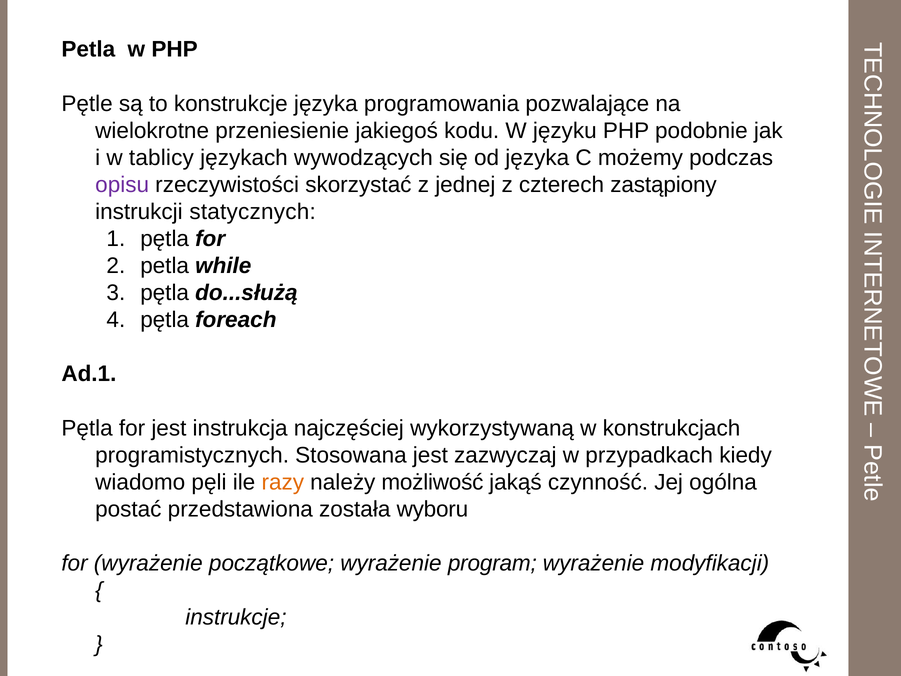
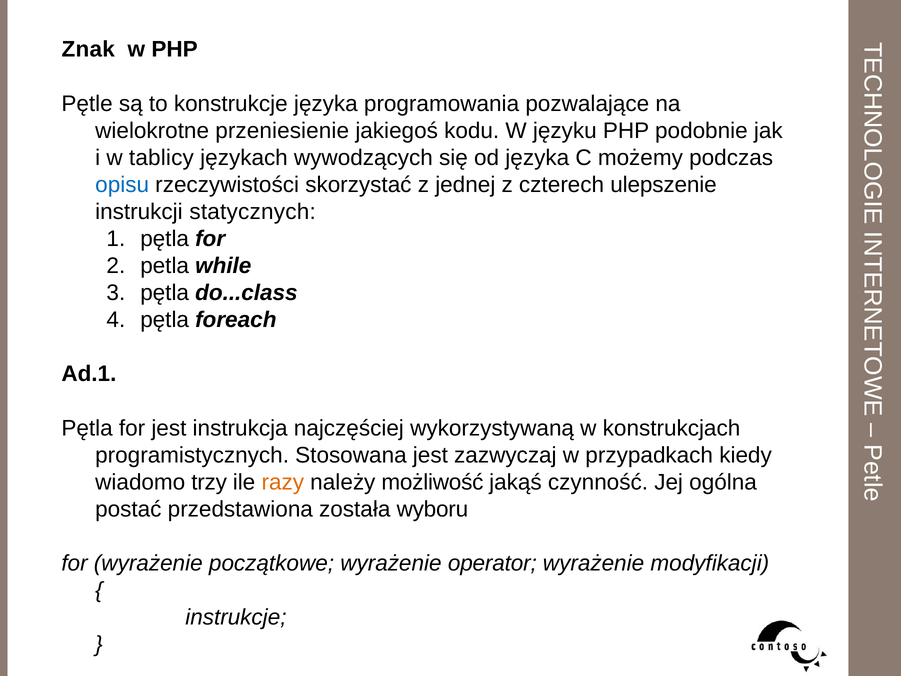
Petla: Petla -> Znak (88, 50)
opisu colour: purple -> blue (122, 185)
zastąpiony: zastąpiony -> ulepszenie (664, 185)
do...służą: do...służą -> do...class (246, 293)
pęli: pęli -> trzy (209, 482)
program: program -> operator (492, 563)
